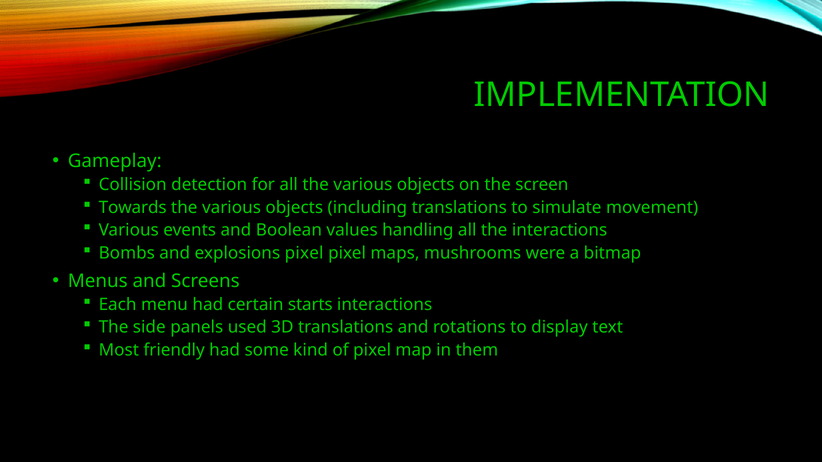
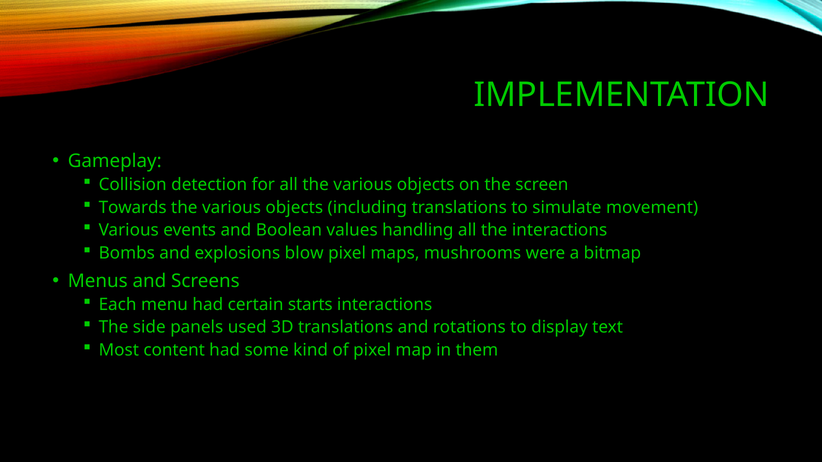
explosions pixel: pixel -> blow (304, 253)
friendly: friendly -> content (174, 350)
